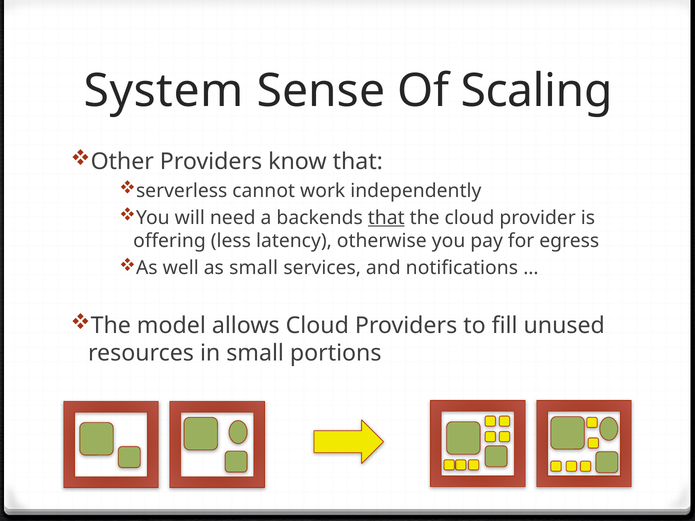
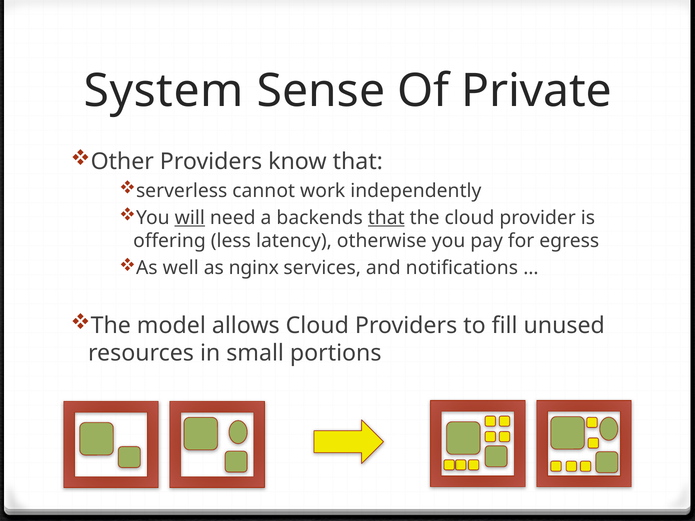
Scaling: Scaling -> Private (537, 91)
will underline: none -> present (190, 218)
as small: small -> nginx (254, 268)
